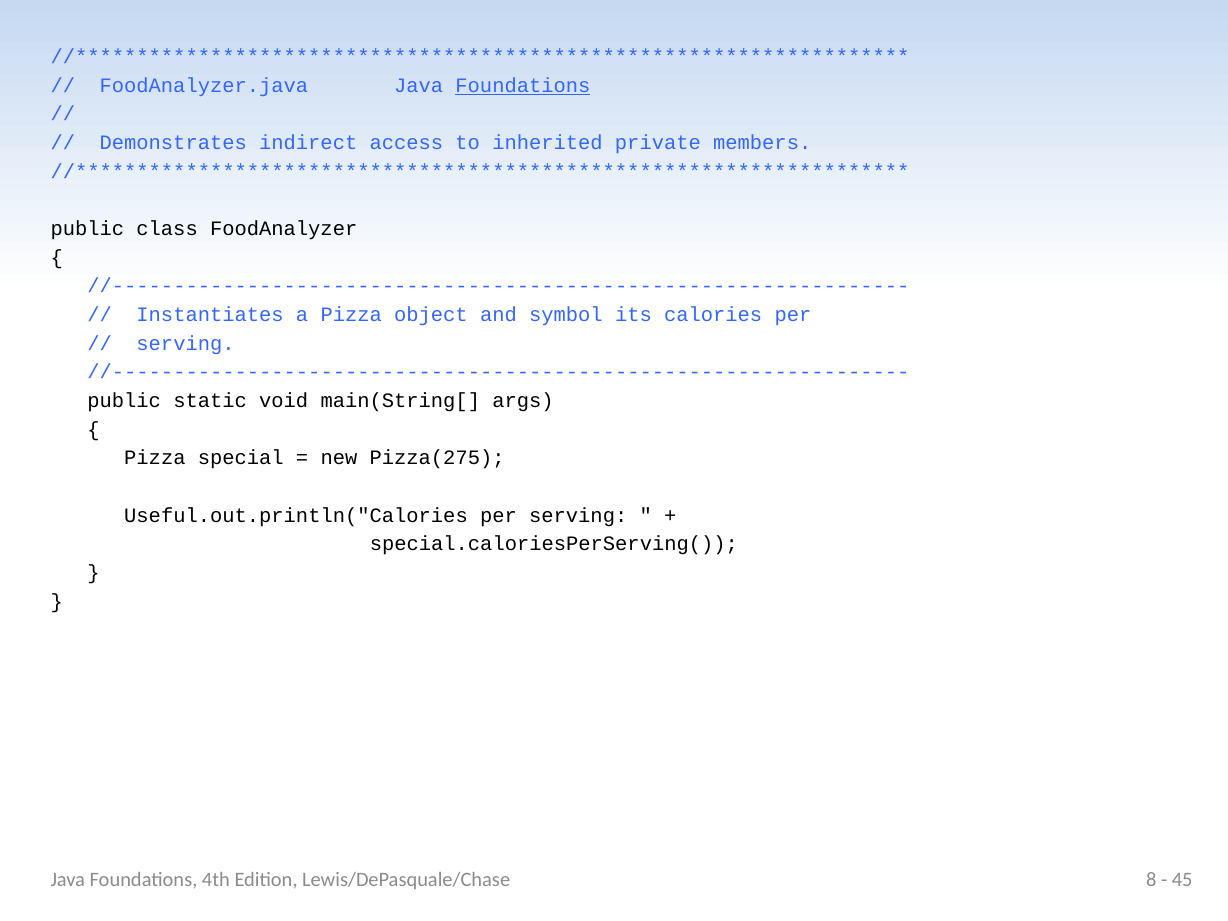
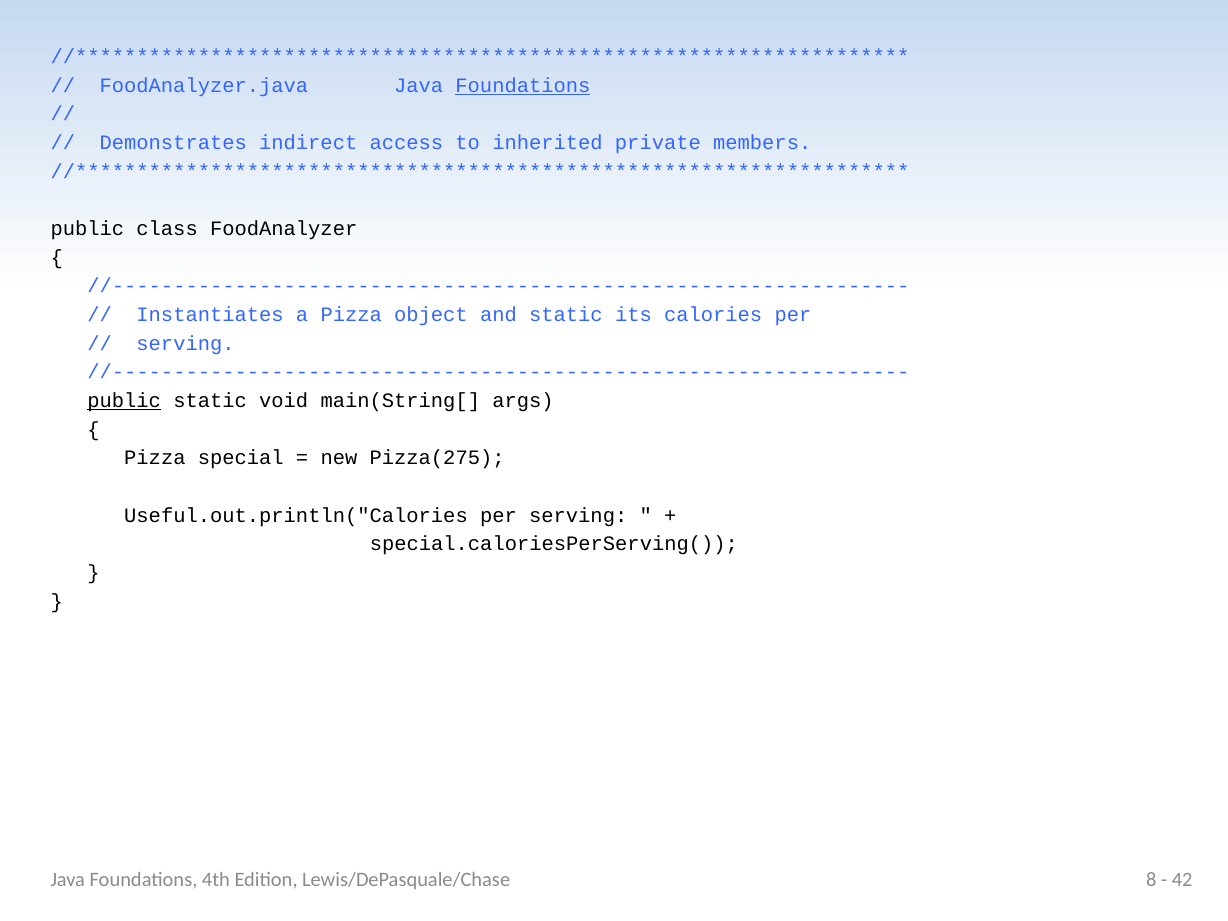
and symbol: symbol -> static (566, 315)
public underline: none -> present (124, 401)
45: 45 -> 42 (1182, 879)
